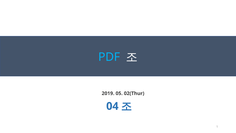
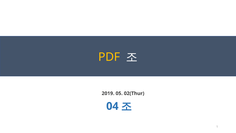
PDF colour: light blue -> yellow (109, 57)
